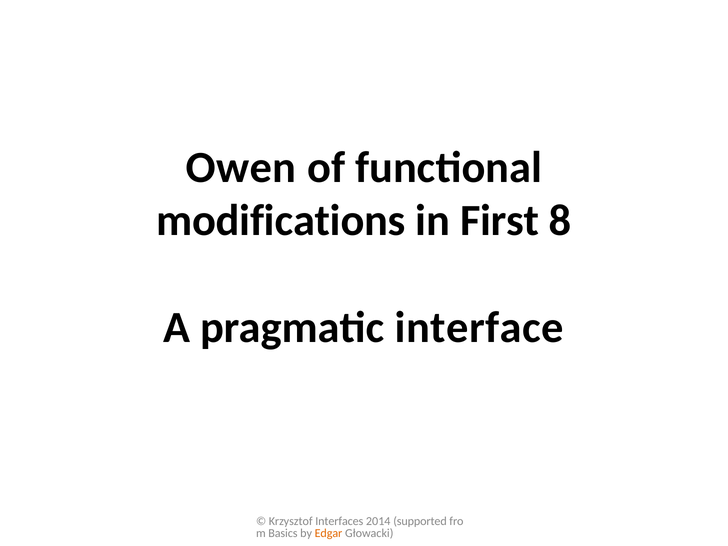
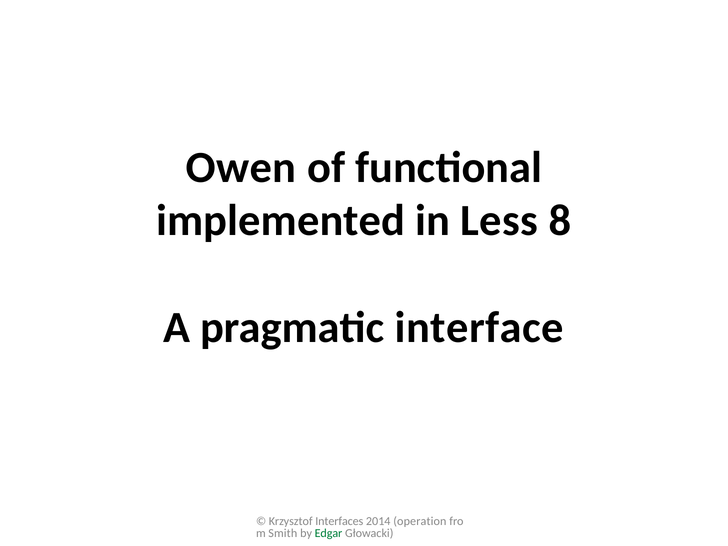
modifications: modifications -> implemented (281, 221)
First: First -> Less (499, 221)
supported: supported -> operation (420, 521)
Basics: Basics -> Smith (283, 533)
Edgar colour: orange -> green (328, 533)
